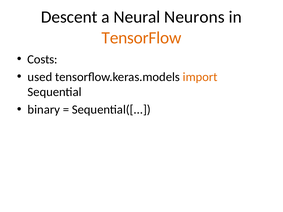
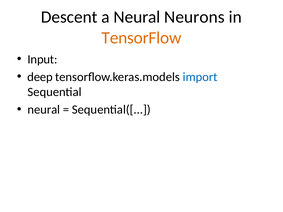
Costs: Costs -> Input (42, 59)
used: used -> deep (40, 77)
import colour: orange -> blue (200, 77)
binary: binary -> neural (44, 110)
